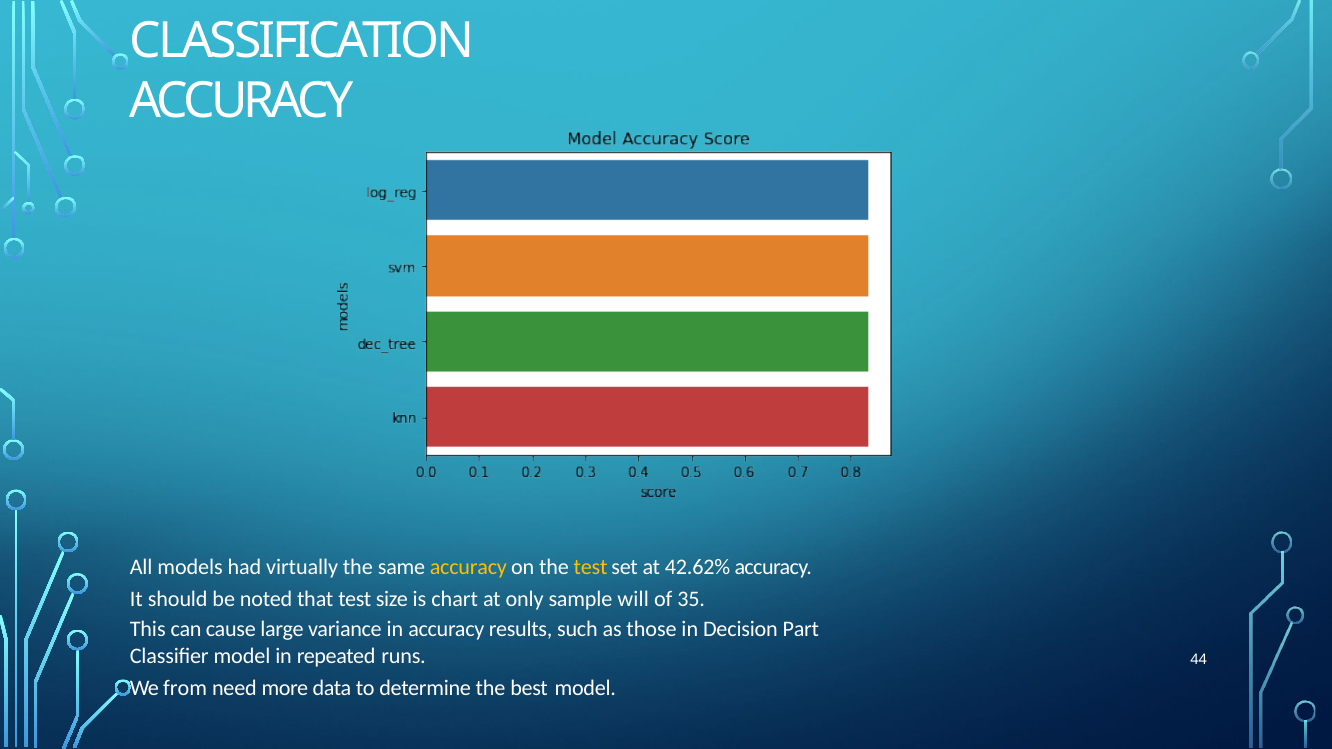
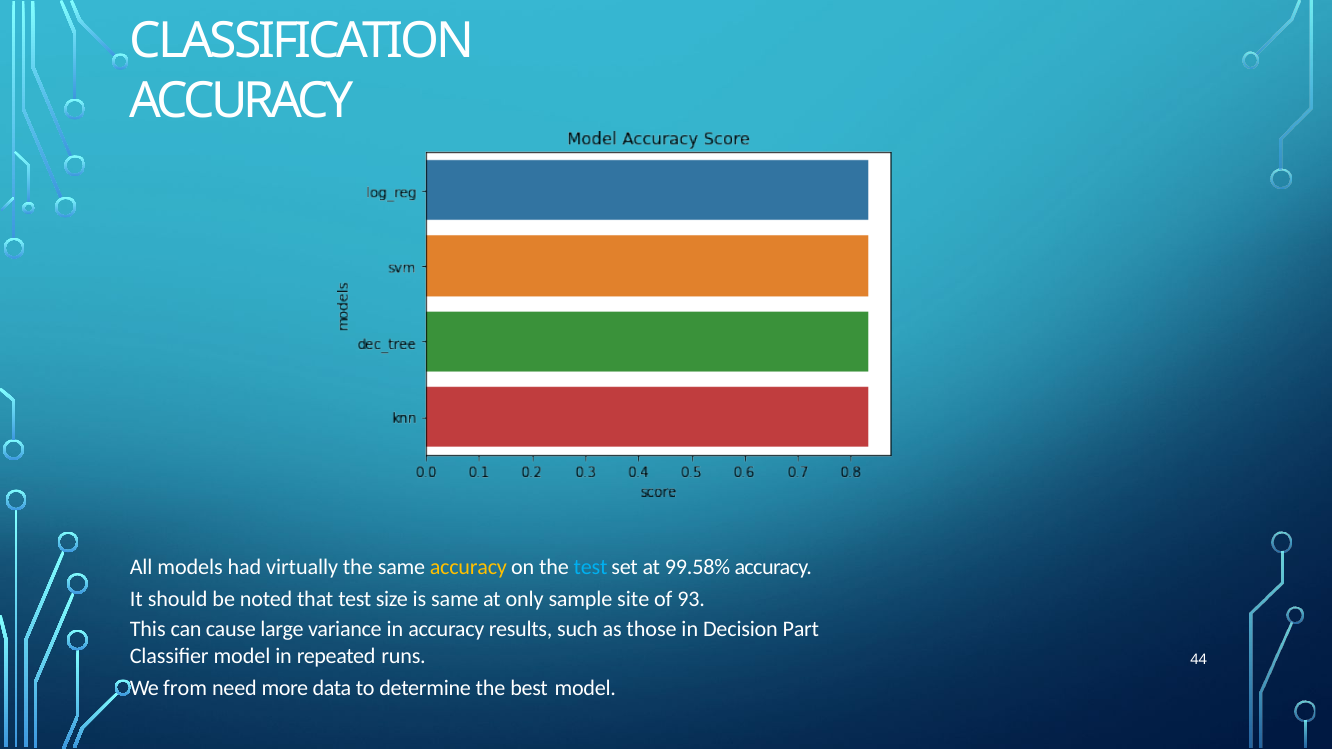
test colour: yellow -> light blue (590, 568)
42.62%: 42.62% -> 99.58% (698, 568)
is chart: chart -> same (455, 600)
will: will -> site (633, 600)
35: 35 -> 93 (691, 600)
